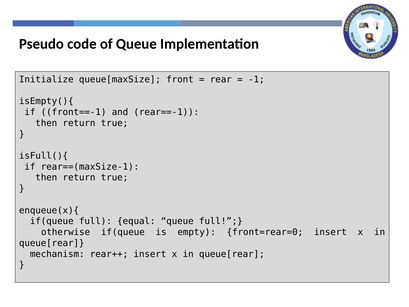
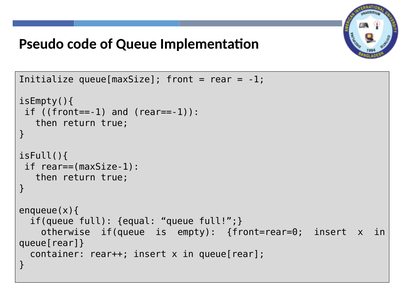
mechanism: mechanism -> container (57, 254)
